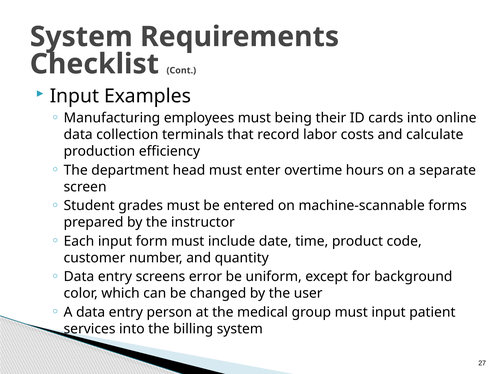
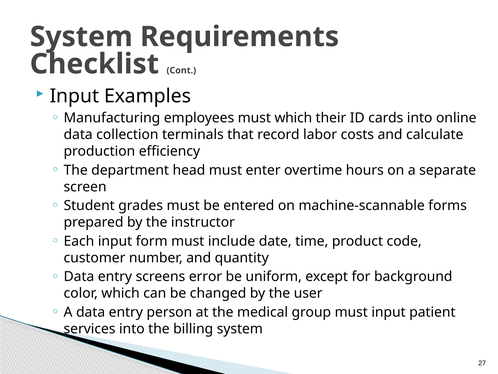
must being: being -> which (293, 118)
